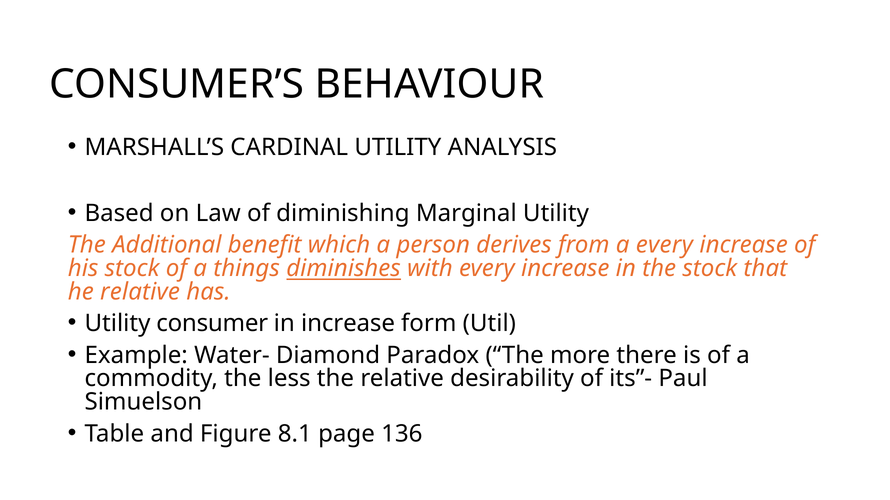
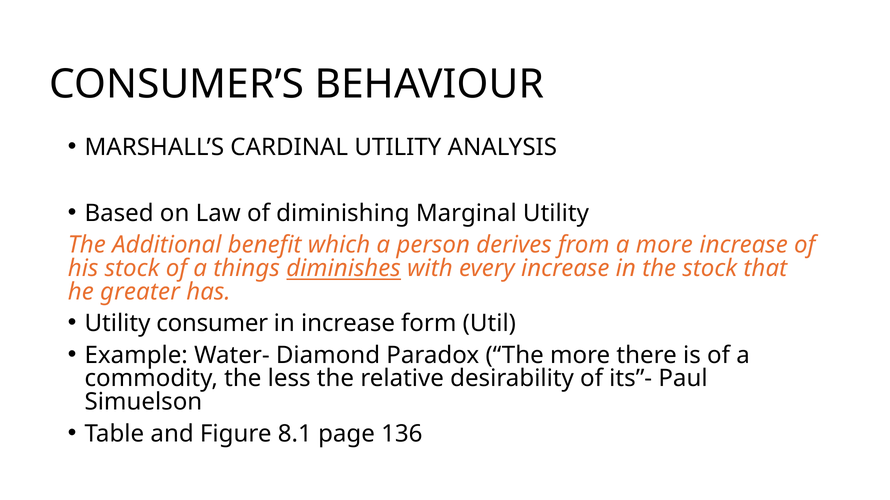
a every: every -> more (664, 245)
he relative: relative -> greater (140, 292)
